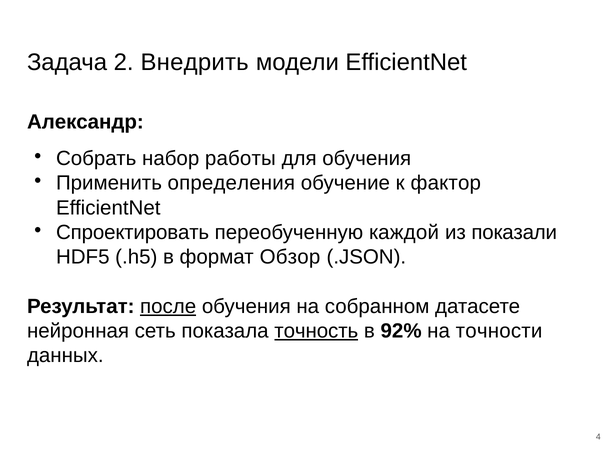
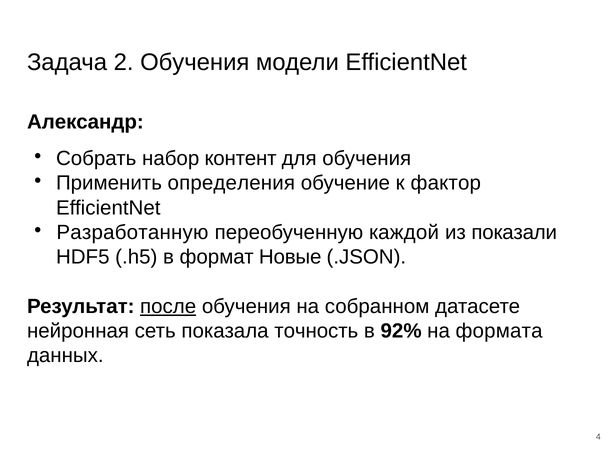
2 Внедрить: Внедрить -> Обучения (195, 62)
работы: работы -> контент (241, 158)
Спроектировать: Спроектировать -> Разработанную (132, 232)
Обзор: Обзор -> Новые (290, 257)
точность underline: present -> none (316, 330)
точности: точности -> формата (499, 330)
